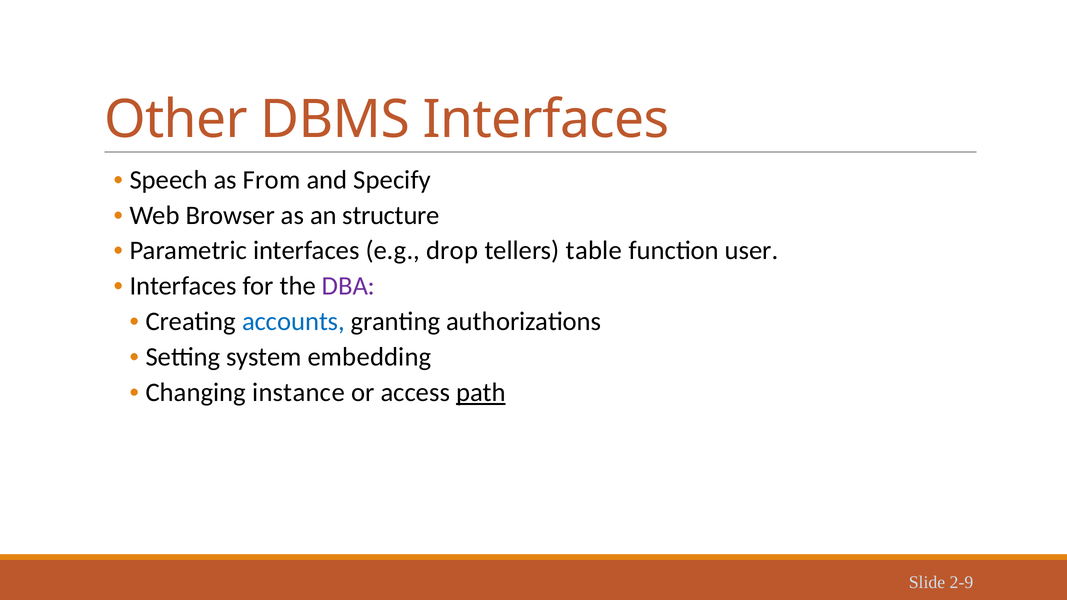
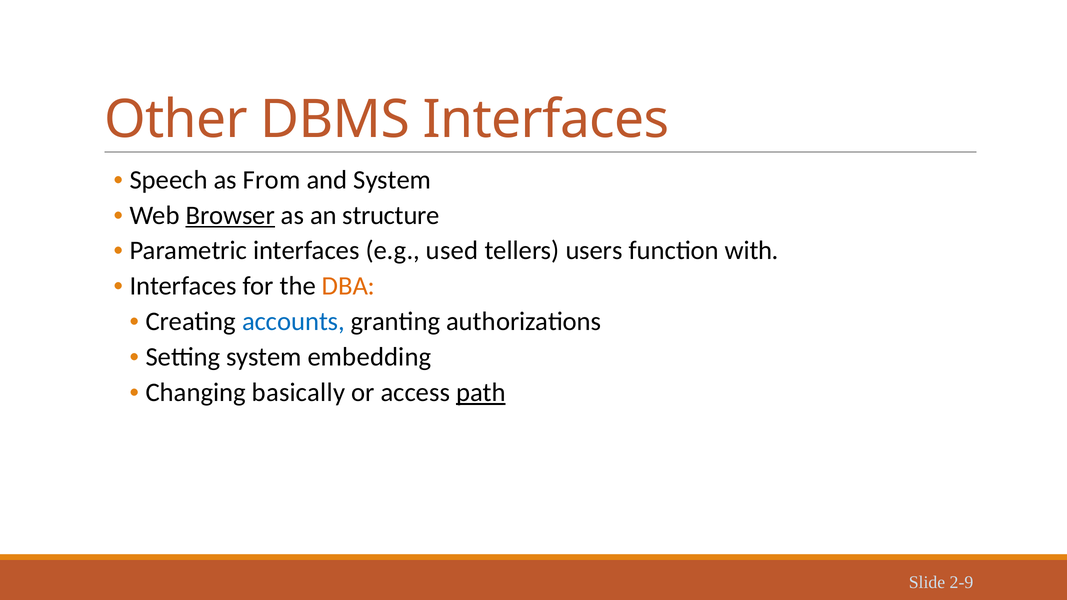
and Specify: Specify -> System (392, 180)
Browser underline: none -> present (230, 215)
drop: drop -> used (452, 251)
table: table -> users (594, 251)
user: user -> with (752, 251)
DBA colour: purple -> orange (348, 286)
instance: instance -> basically (298, 393)
